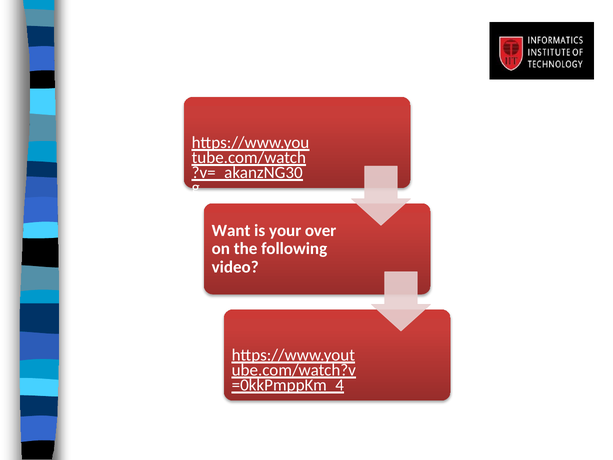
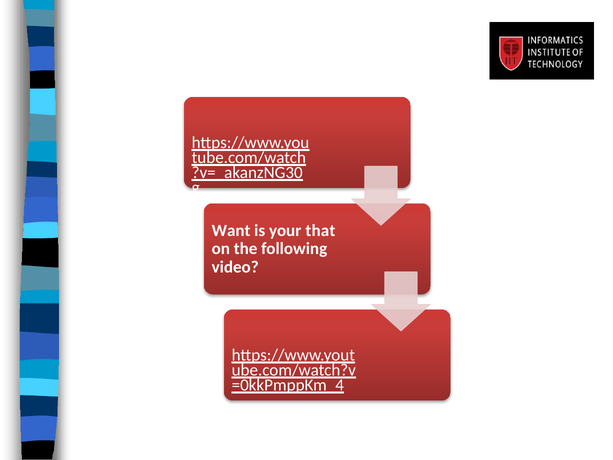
over: over -> that (320, 230)
